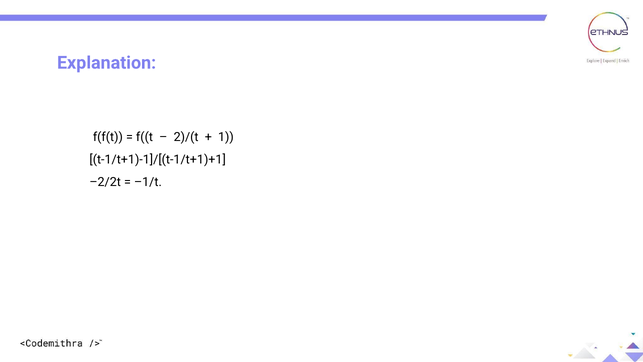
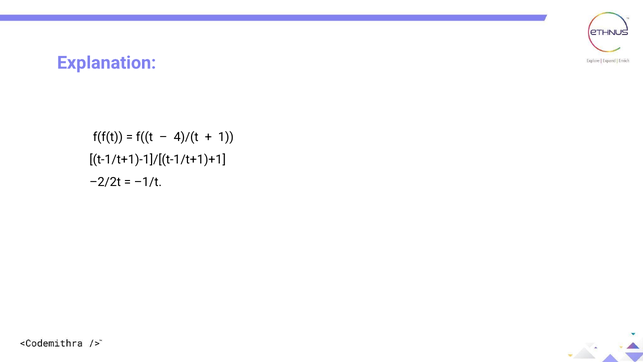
2)/(t: 2)/(t -> 4)/(t (186, 137)
